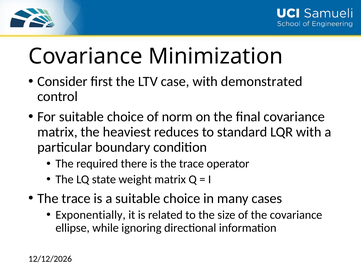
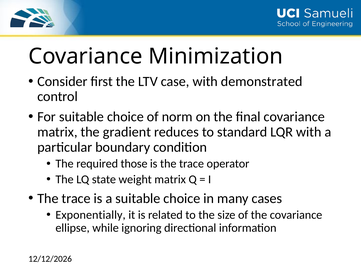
heaviest: heaviest -> gradient (127, 132)
there: there -> those (134, 164)
